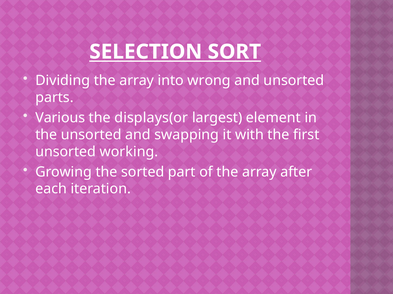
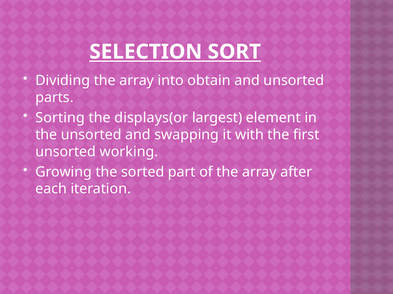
wrong: wrong -> obtain (209, 81)
Various: Various -> Sorting (60, 118)
